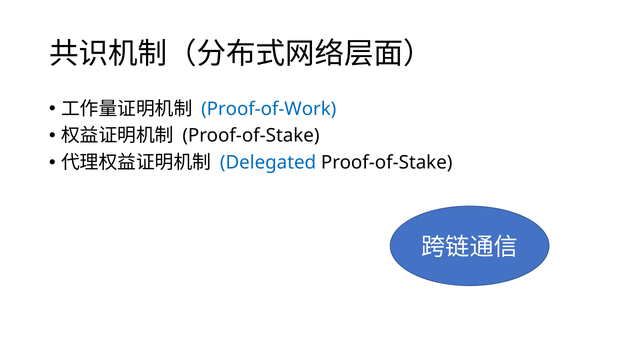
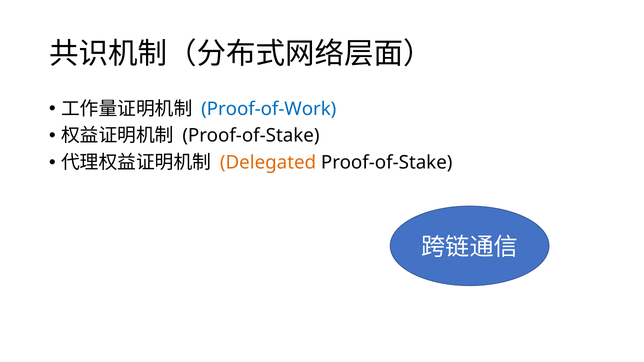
Delegated colour: blue -> orange (268, 163)
